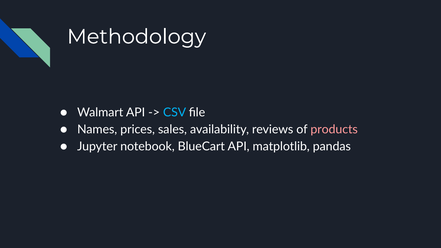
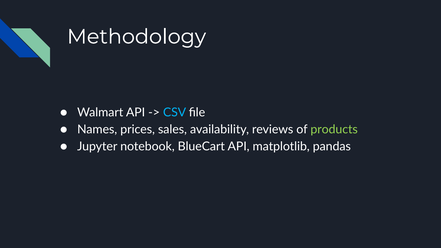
products colour: pink -> light green (334, 130)
